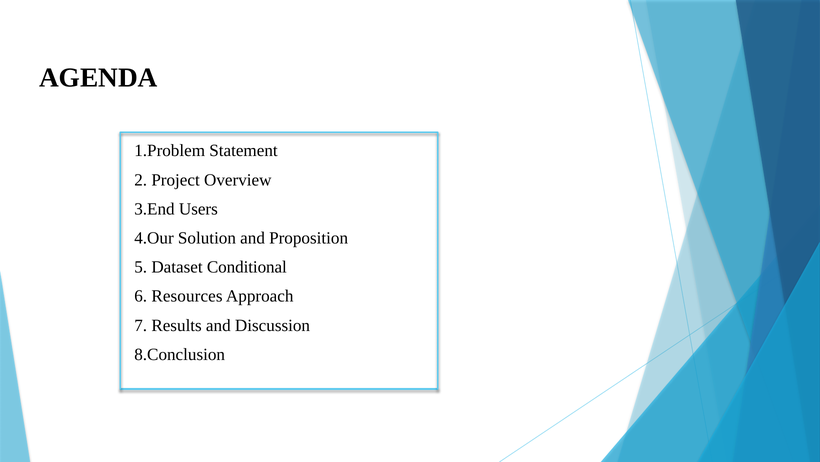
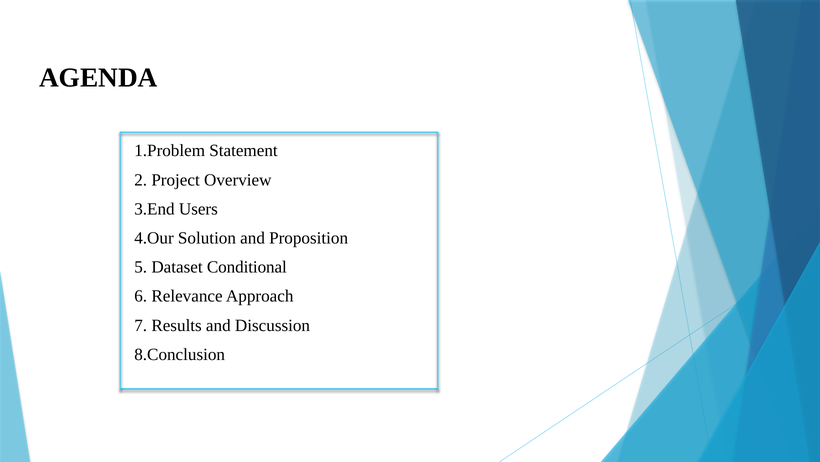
Resources: Resources -> Relevance (187, 296)
